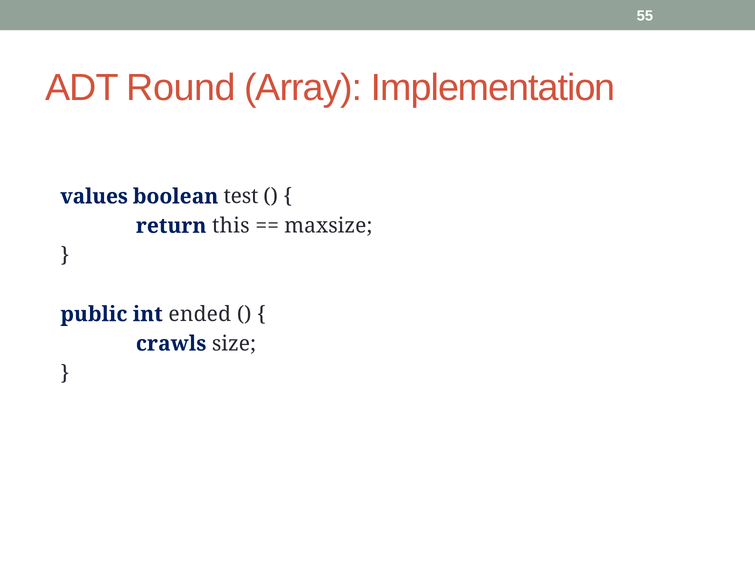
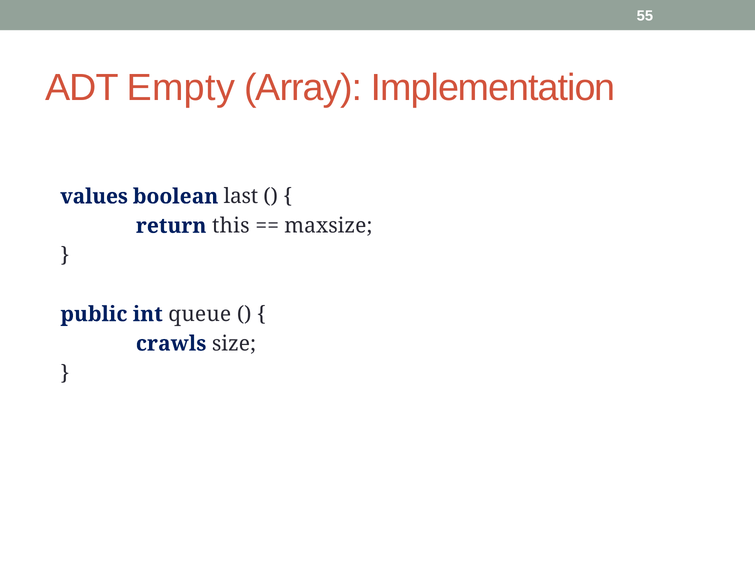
Round: Round -> Empty (181, 88)
test: test -> last (241, 196)
ended: ended -> queue (200, 314)
